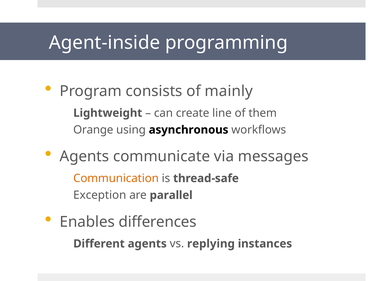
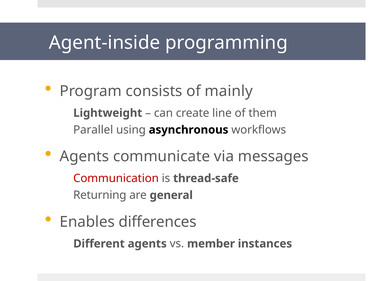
Orange: Orange -> Parallel (93, 130)
Communication colour: orange -> red (116, 179)
Exception: Exception -> Returning (100, 195)
parallel: parallel -> general (171, 195)
replying: replying -> member (211, 244)
